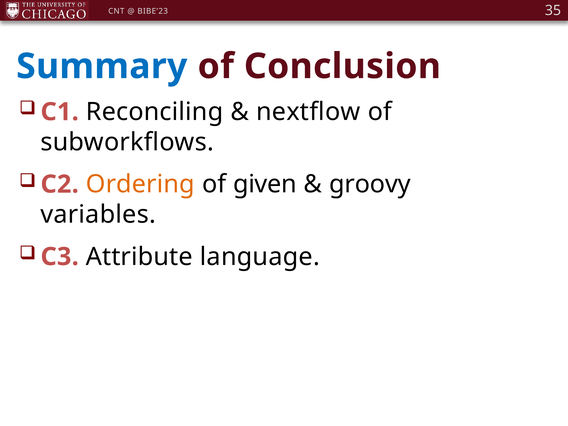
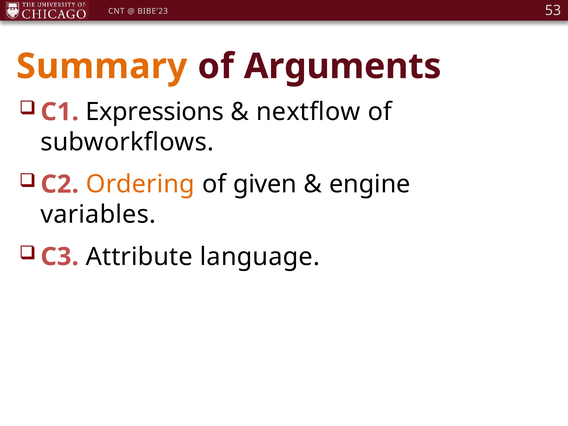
35: 35 -> 53 (553, 11)
Summary colour: blue -> orange (102, 66)
Conclusion: Conclusion -> Arguments (343, 66)
Reconciling: Reconciling -> Expressions (155, 112)
groovy: groovy -> engine (370, 184)
